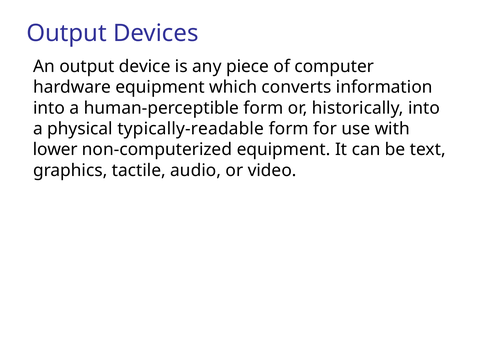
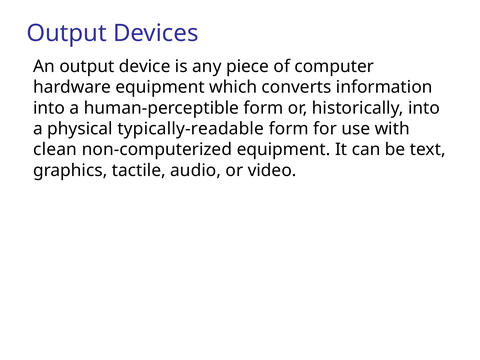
lower: lower -> clean (55, 150)
